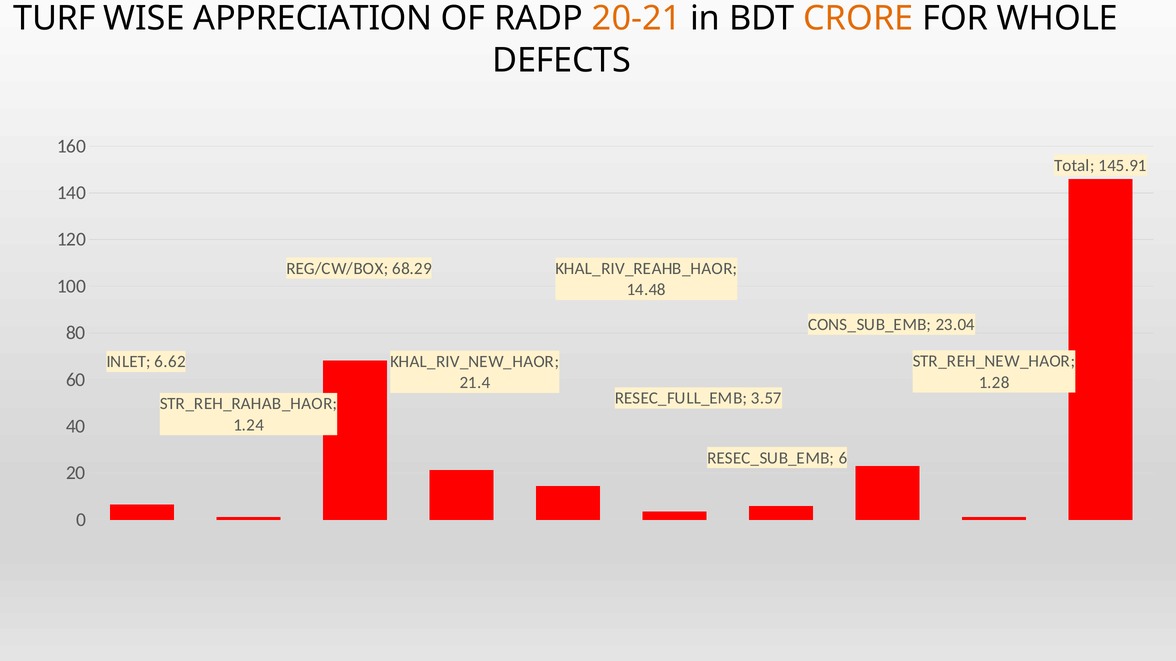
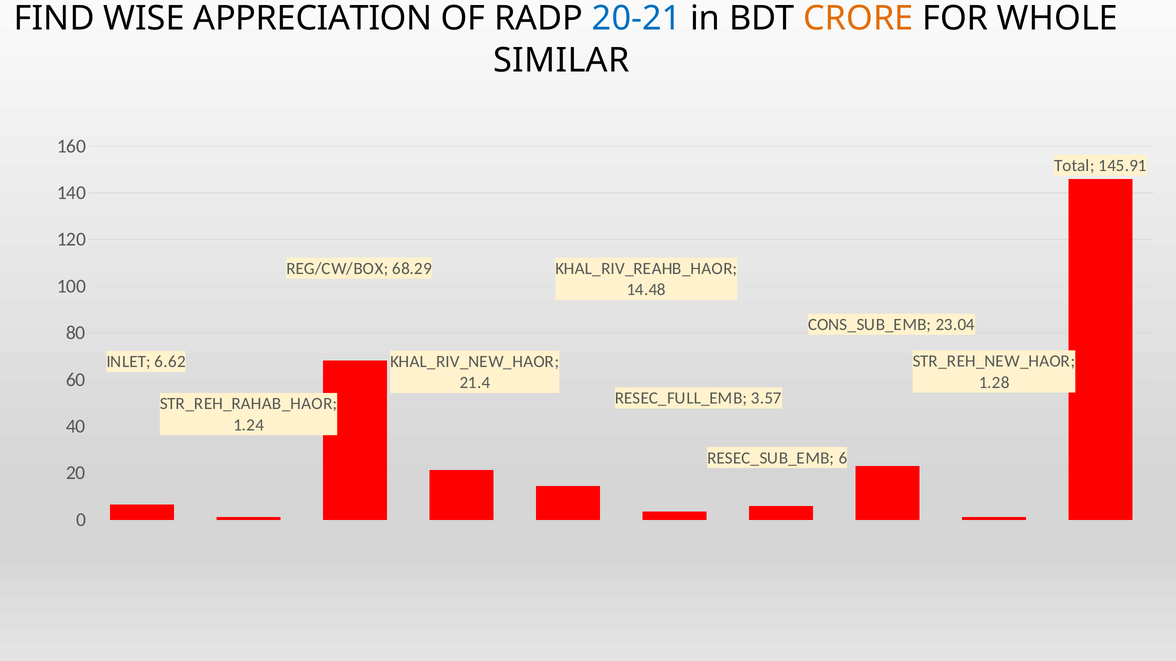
TURF: TURF -> FIND (54, 18)
20-21 colour: orange -> blue (637, 18)
DEFECTS: DEFECTS -> SIMILAR (561, 60)
